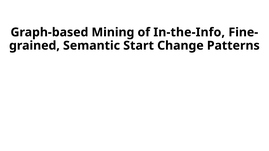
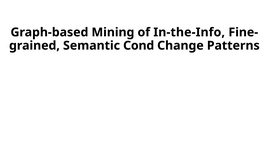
Start: Start -> Cond (139, 46)
